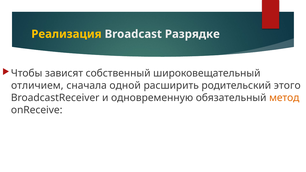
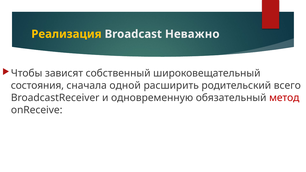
Разрядке: Разрядке -> Неважно (192, 34)
отличием: отличием -> состояния (37, 86)
этого: этого -> всего (287, 86)
метод colour: orange -> red (284, 98)
